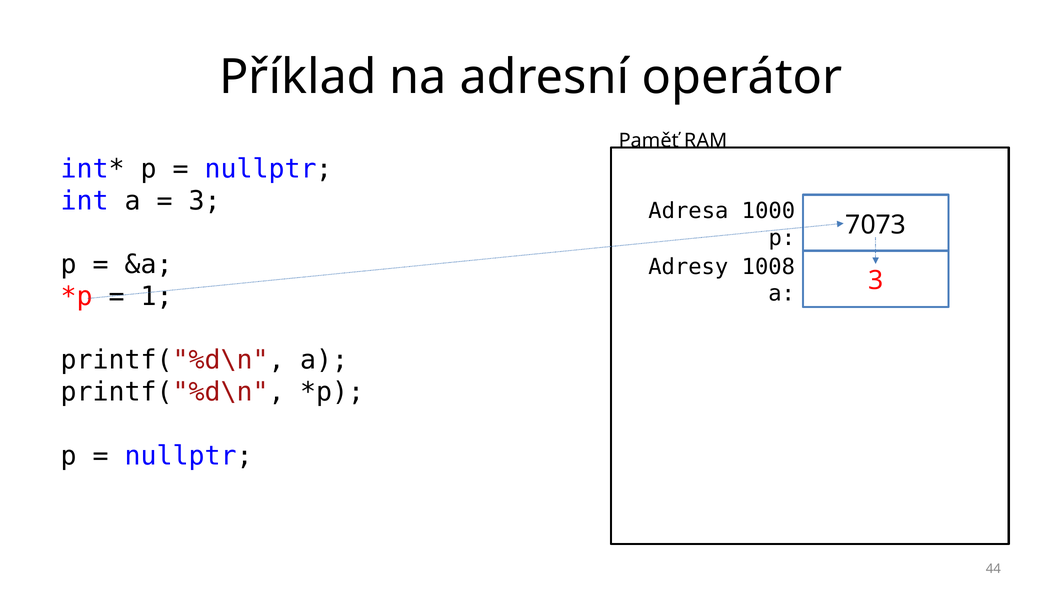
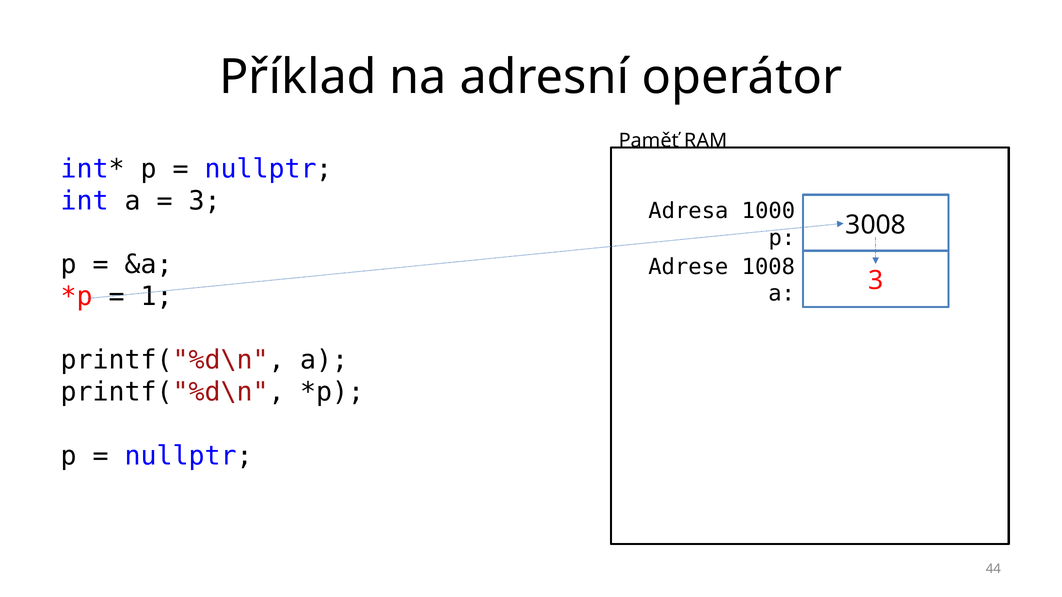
7073: 7073 -> 3008 (876, 225)
Adresy: Adresy -> Adrese (688, 267)
